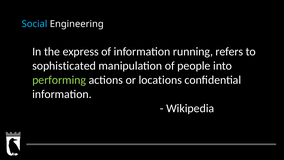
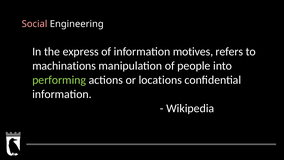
Social colour: light blue -> pink (34, 24)
running: running -> motives (193, 52)
sophisticated: sophisticated -> machinations (64, 66)
